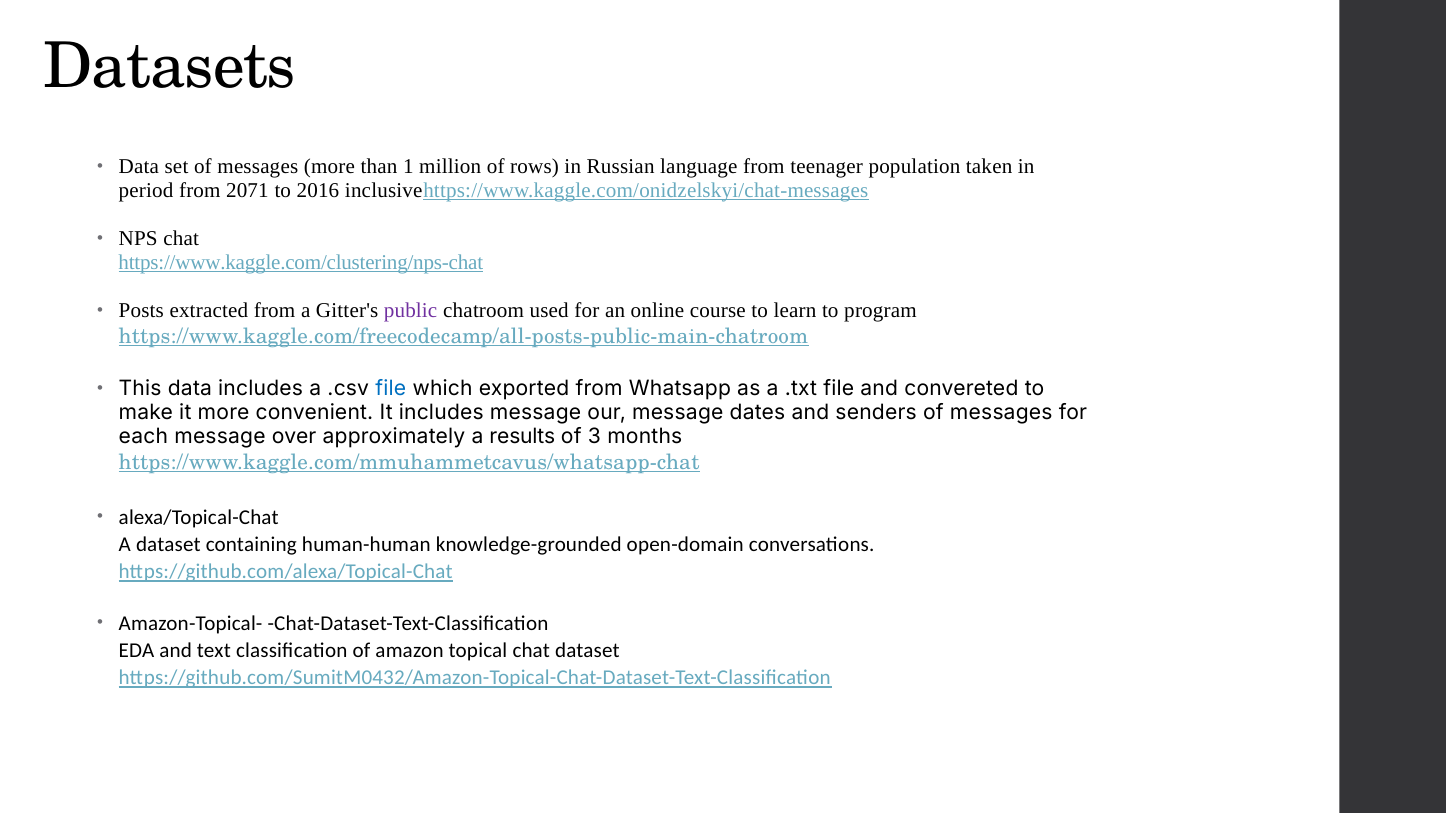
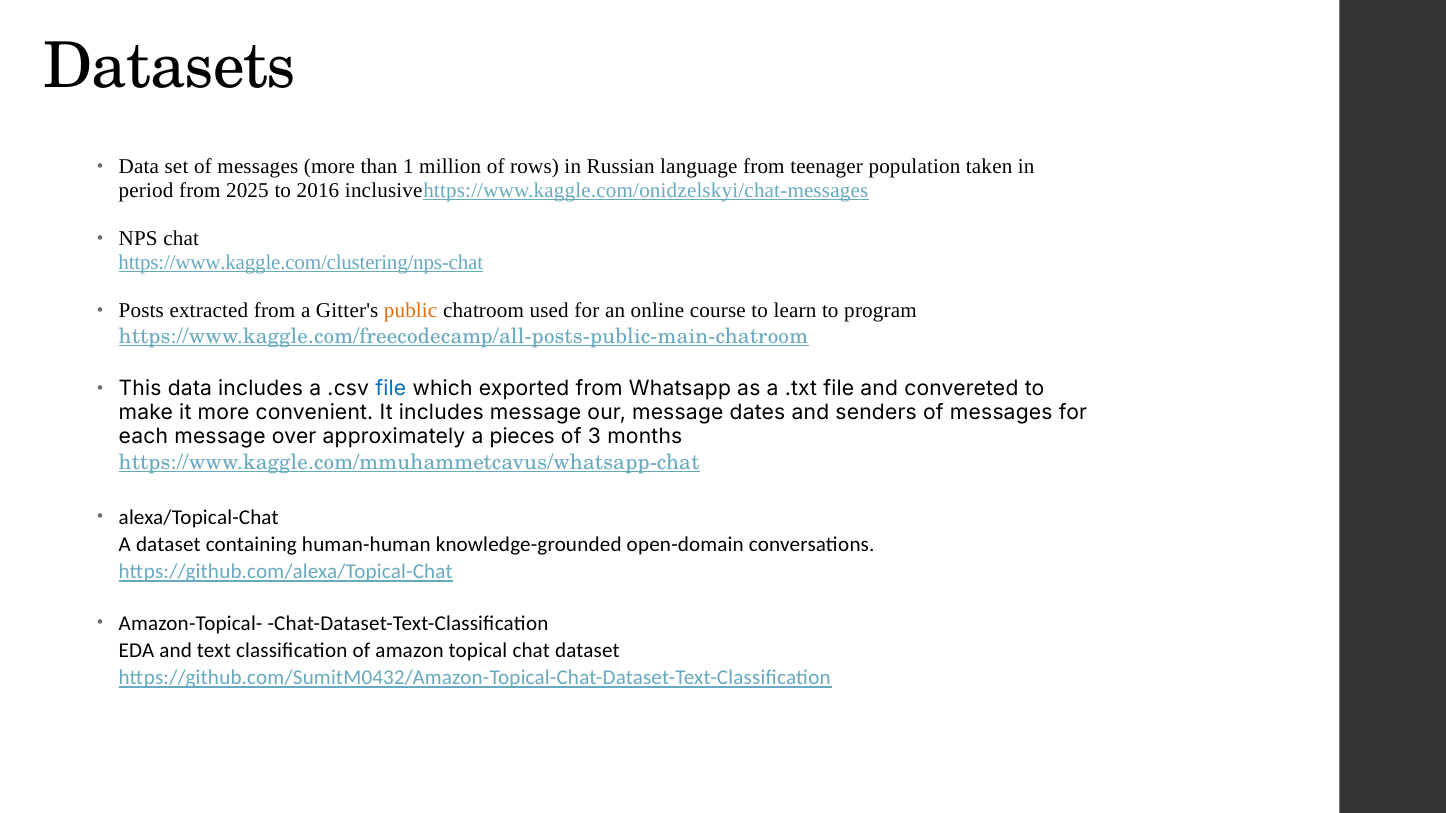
2071: 2071 -> 2025 (247, 190)
public colour: purple -> orange (411, 311)
results: results -> pieces (522, 437)
